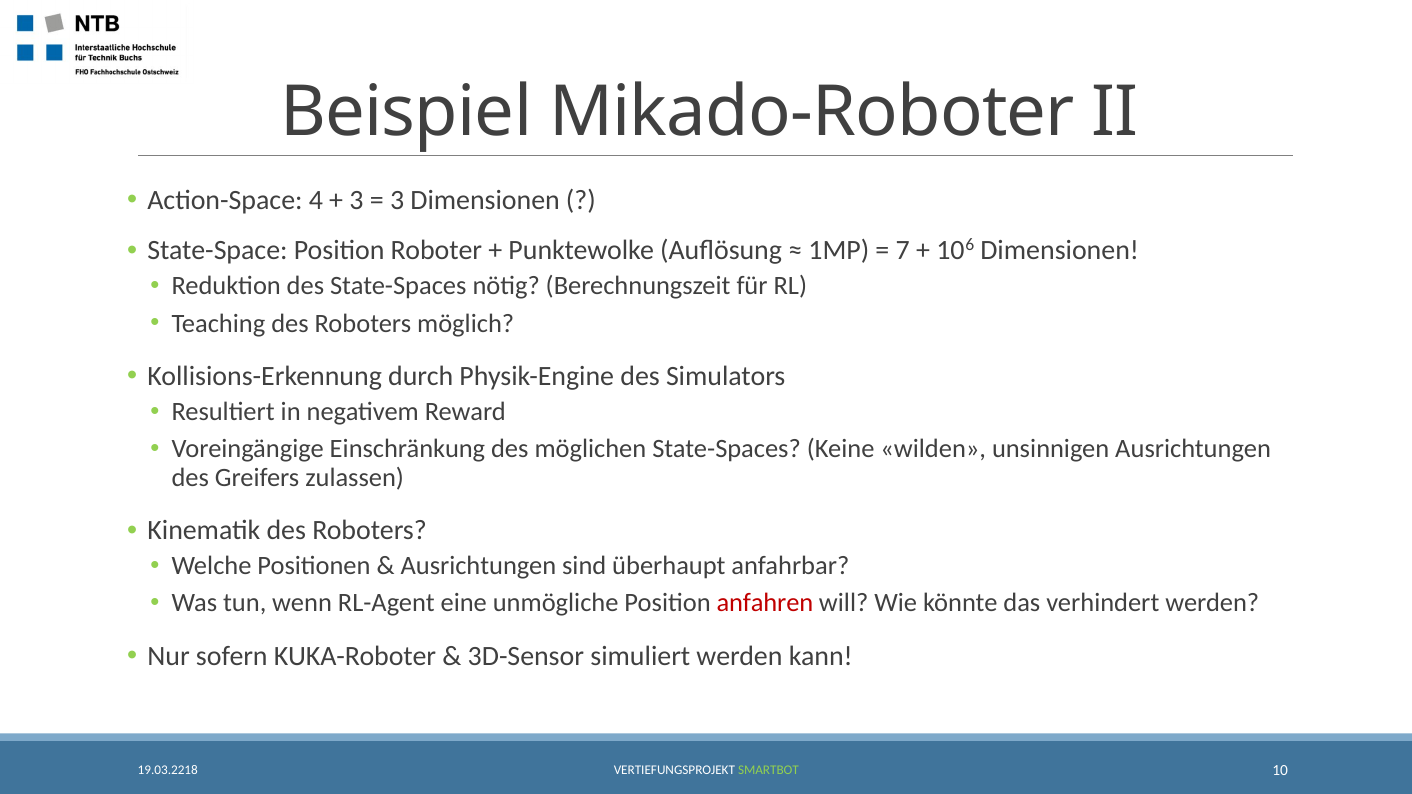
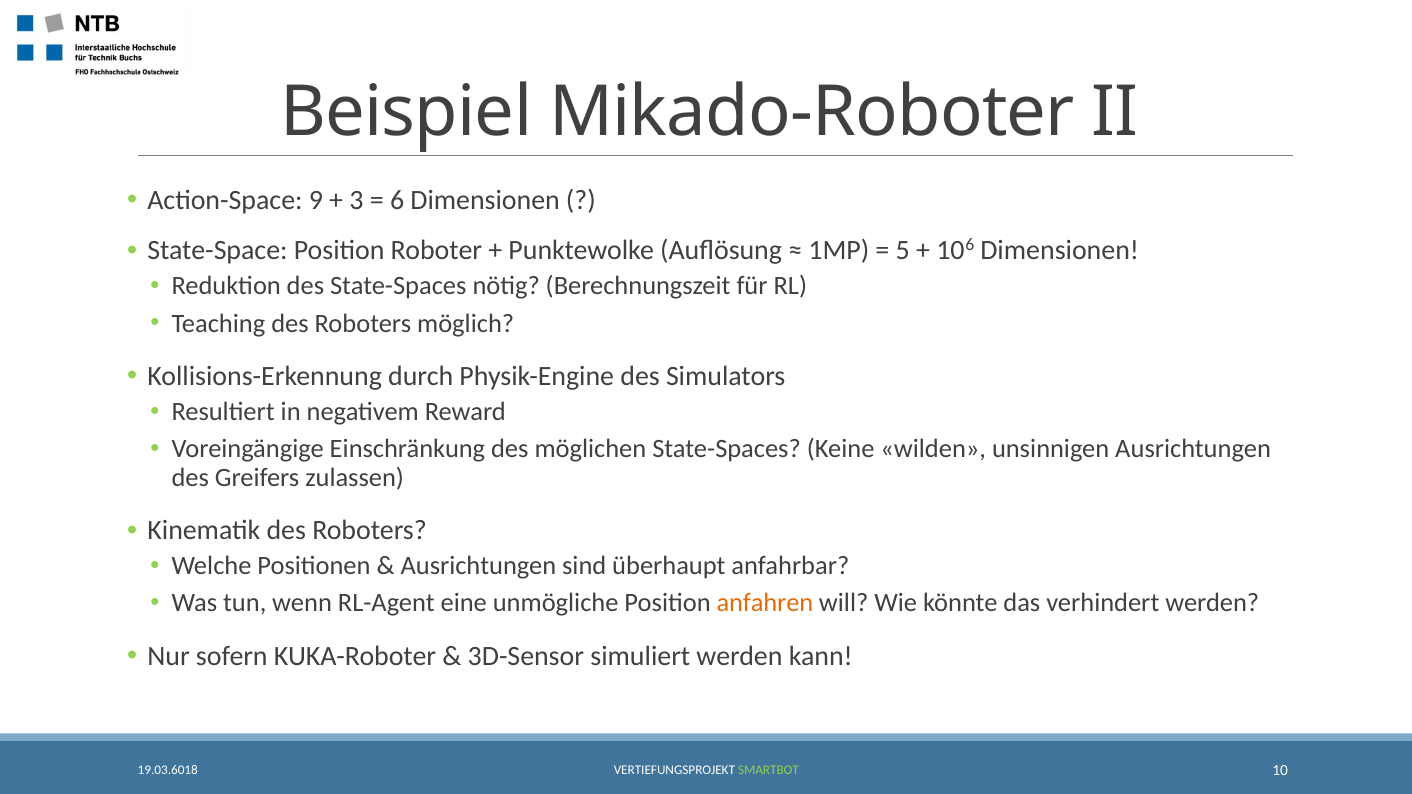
4: 4 -> 9 (316, 200)
3: 3 -> 6 (397, 200)
7: 7 -> 5 (903, 251)
anfahren colour: red -> orange (765, 603)
19.03.2218: 19.03.2218 -> 19.03.6018 (168, 770)
